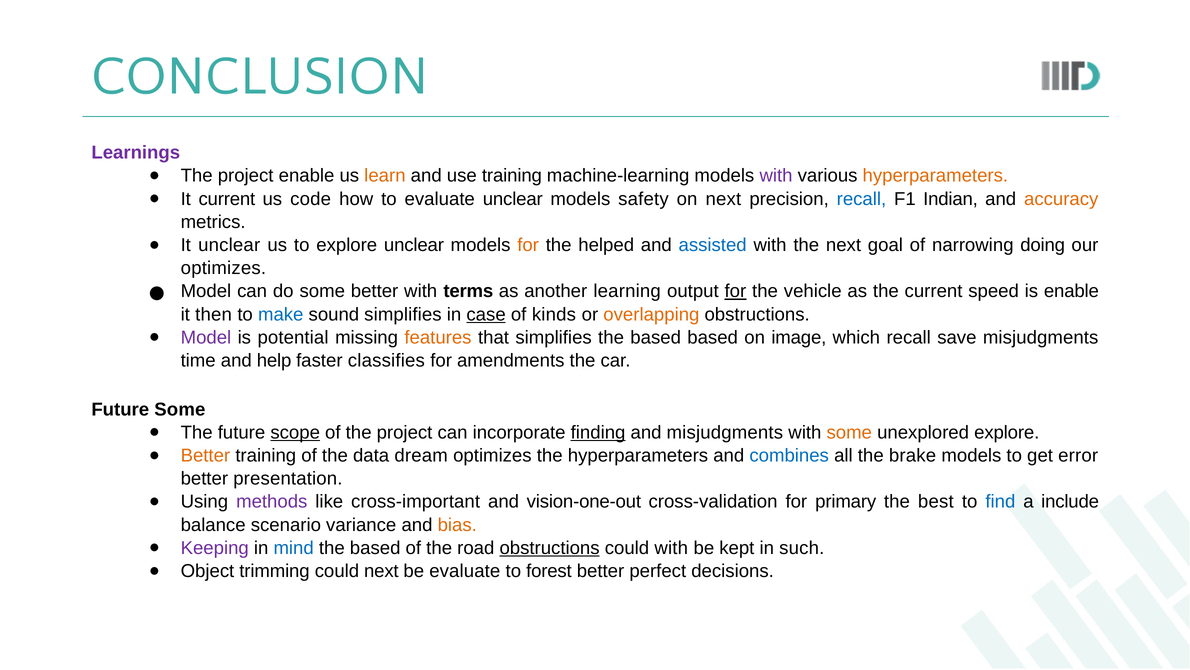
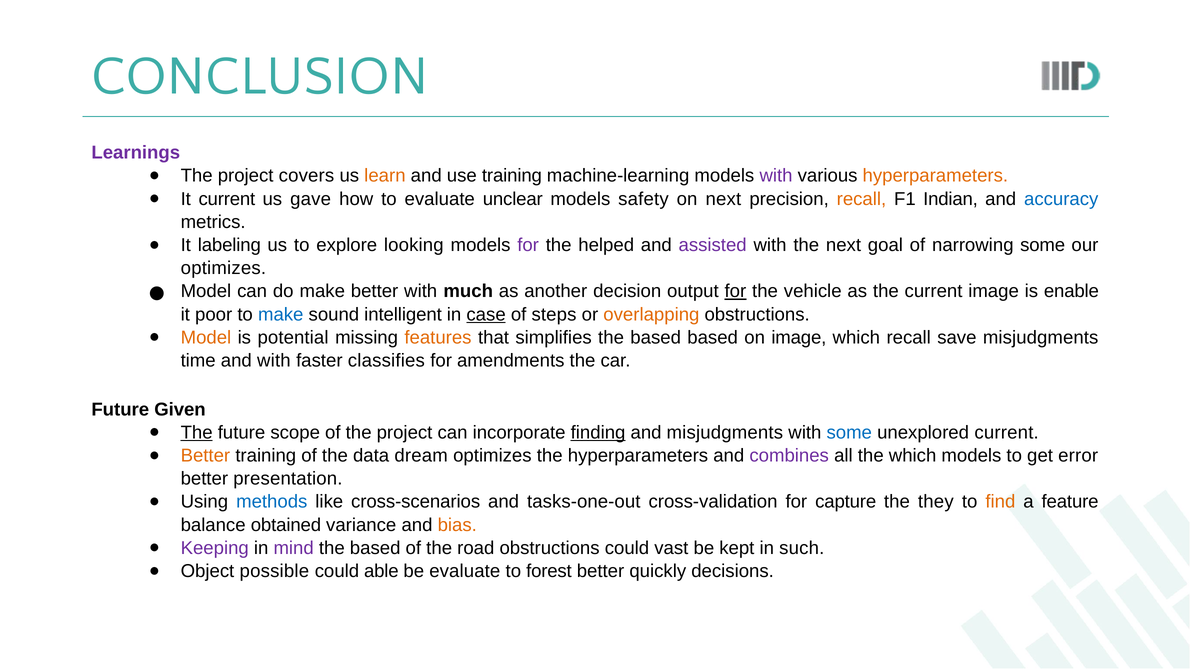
project enable: enable -> covers (306, 176)
code: code -> gave (311, 199)
recall colour: blue -> orange (861, 199)
accuracy colour: orange -> blue (1061, 199)
It unclear: unclear -> labeling (229, 245)
explore unclear: unclear -> looking (414, 245)
for colour: orange -> purple (528, 245)
assisted colour: blue -> purple (713, 245)
narrowing doing: doing -> some (1043, 245)
do some: some -> make (322, 291)
terms: terms -> much (468, 291)
learning: learning -> decision (627, 291)
current speed: speed -> image (994, 291)
then: then -> poor (214, 314)
sound simplifies: simplifies -> intelligent (403, 314)
kinds: kinds -> steps (554, 314)
Model colour: purple -> orange (206, 337)
and help: help -> with (274, 360)
Future Some: Some -> Given (180, 409)
The underline: none -> present (197, 432)
scope underline: present -> none (295, 432)
some colour: orange -> blue (849, 432)
unexplored explore: explore -> current (1007, 432)
combines colour: blue -> purple (789, 455)
the brake: brake -> which (913, 455)
methods colour: purple -> blue (272, 501)
cross-important: cross-important -> cross-scenarios (416, 501)
vision-one-out: vision-one-out -> tasks-one-out (584, 501)
primary: primary -> capture (846, 501)
best: best -> they (936, 501)
find colour: blue -> orange (1000, 501)
include: include -> feature (1070, 501)
scenario: scenario -> obtained (286, 524)
mind colour: blue -> purple (294, 548)
obstructions underline: present -> none (550, 548)
could with: with -> vast (671, 548)
trimming: trimming -> possible (274, 571)
could next: next -> able (381, 571)
perfect: perfect -> quickly (658, 571)
